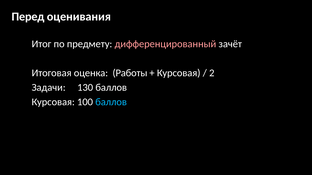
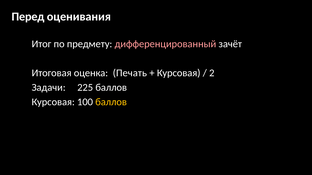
Работы: Работы -> Печать (130, 73)
130: 130 -> 225 (85, 88)
баллов colour: light blue -> yellow (111, 102)
